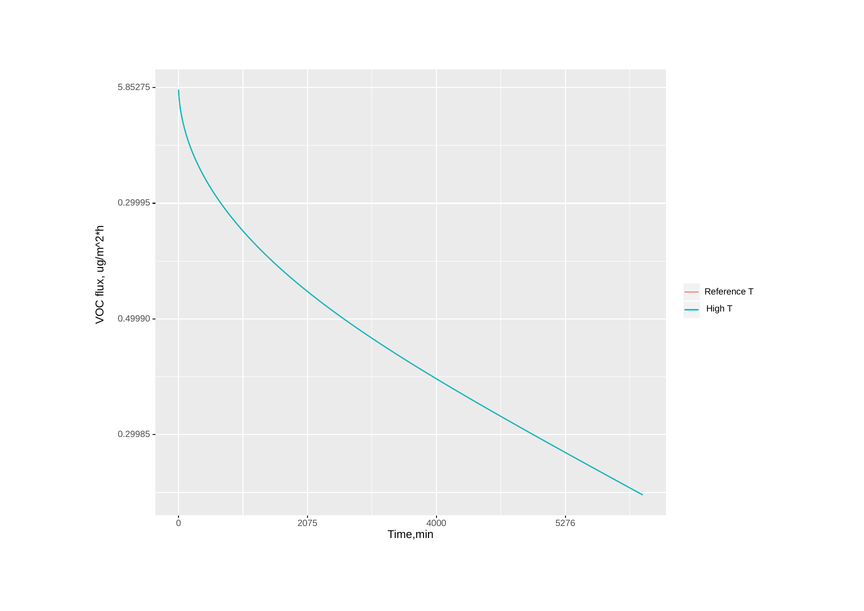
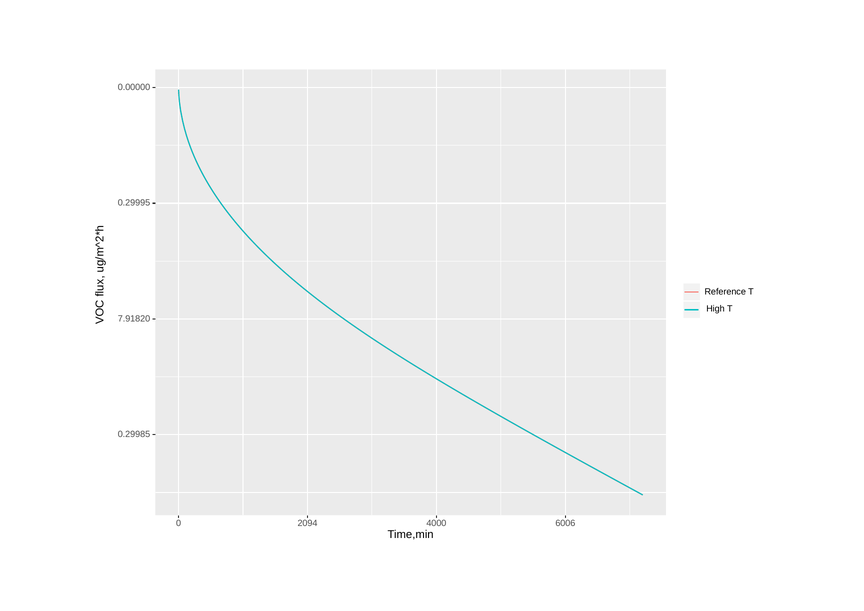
5.85275: 5.85275 -> 0.00000 (134, 87)
0.49990: 0.49990 -> 7.91820 (134, 319)
2075: 2075 -> 2094 (307, 523)
5276: 5276 -> 6006 (565, 523)
